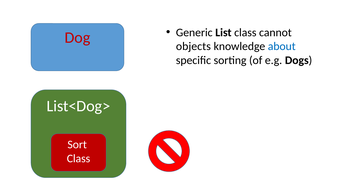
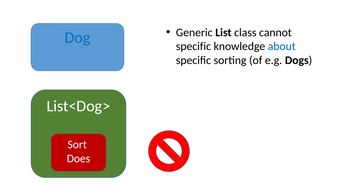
Dog colour: red -> blue (77, 38)
objects: objects -> specific (193, 46)
Class: Class -> Does (79, 159)
